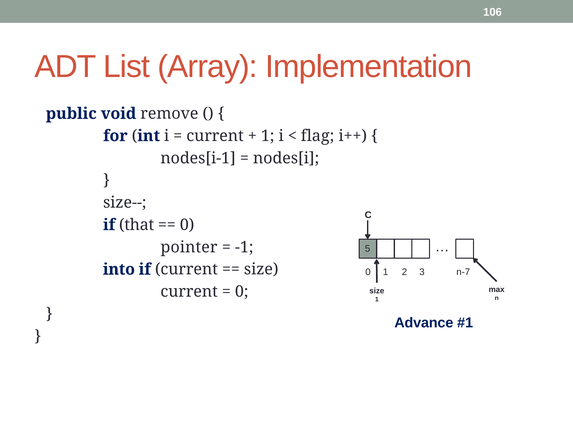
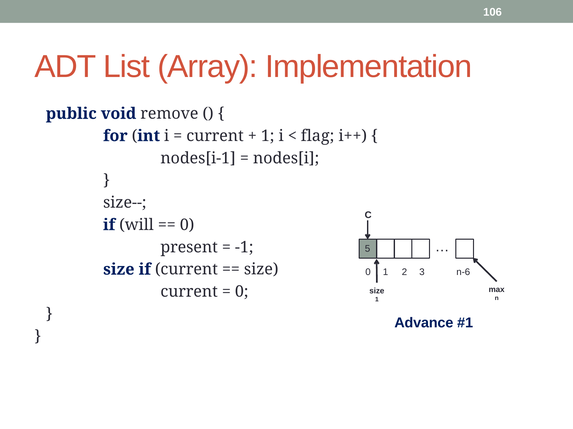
that: that -> will (136, 225)
pointer: pointer -> present (189, 248)
into: into -> size (119, 270)
n-7: n-7 -> n-6 (463, 273)
